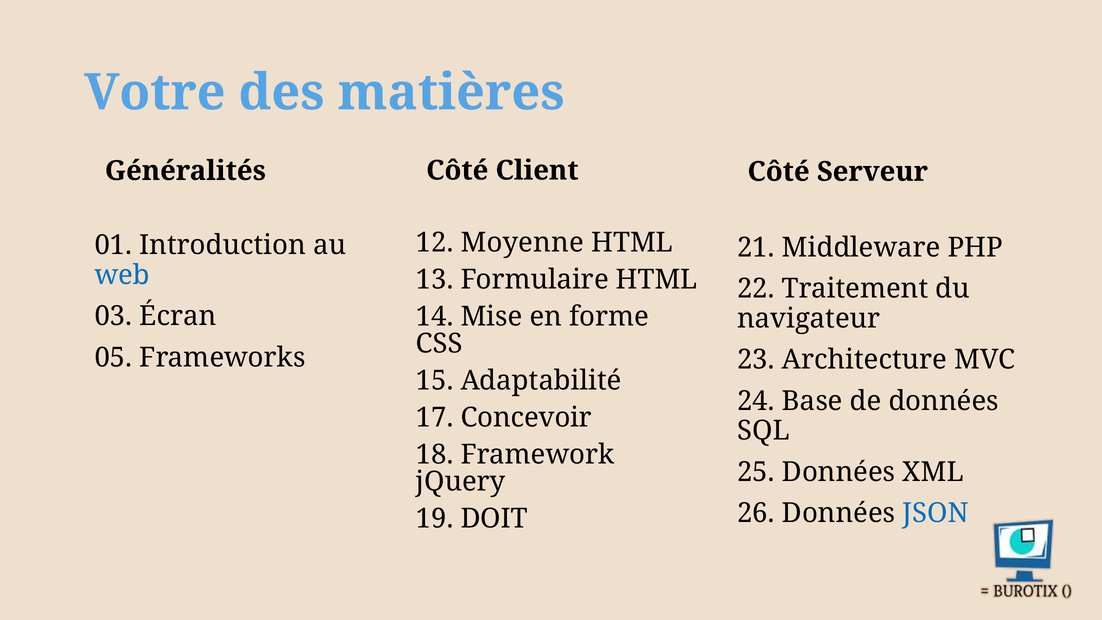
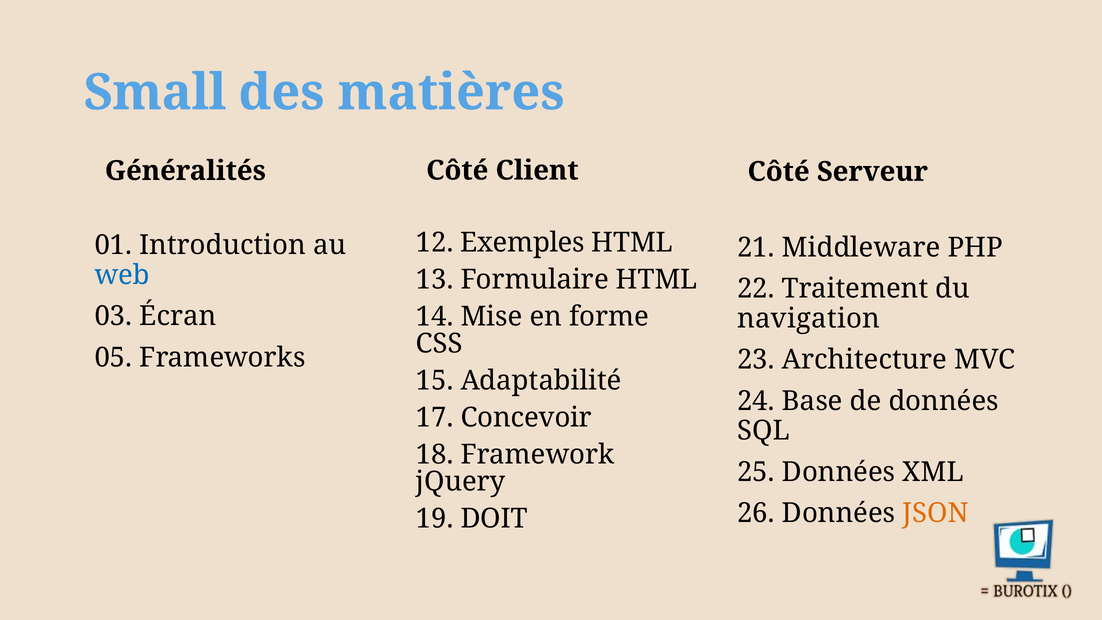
Votre: Votre -> Small (155, 93)
Moyenne: Moyenne -> Exemples (523, 243)
navigateur: navigateur -> navigation (809, 318)
JSON colour: blue -> orange (936, 513)
